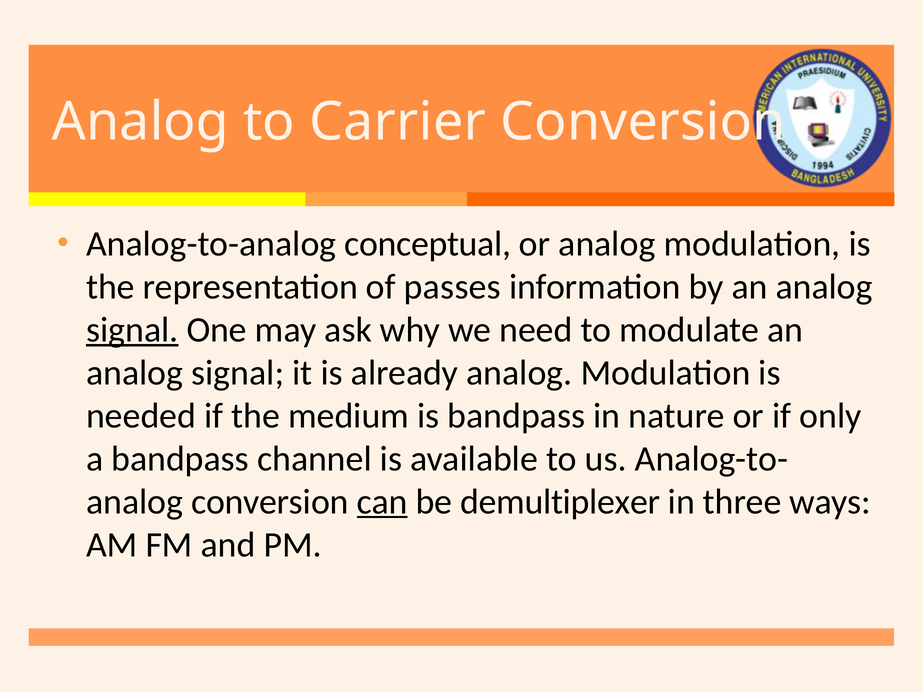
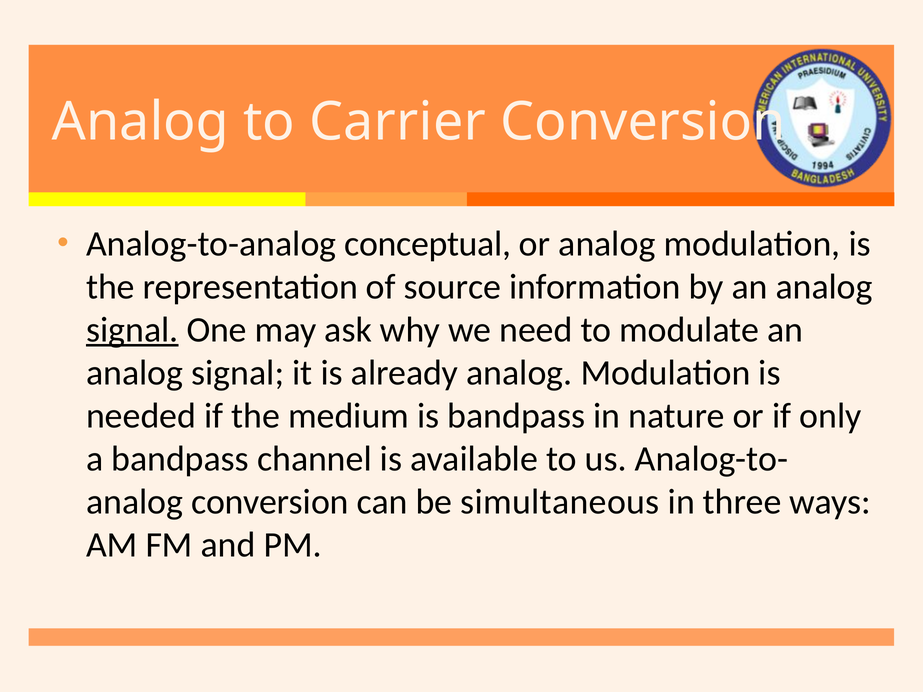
passes: passes -> source (452, 287)
can underline: present -> none (382, 502)
demultiplexer: demultiplexer -> simultaneous (560, 502)
